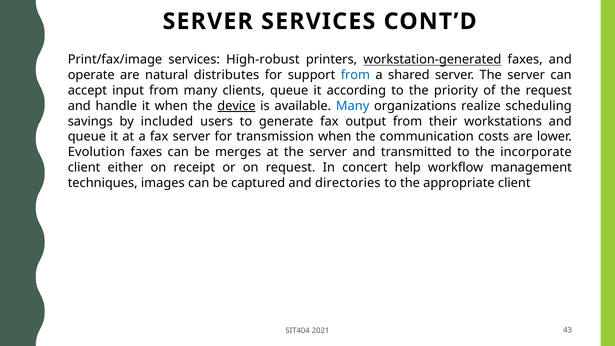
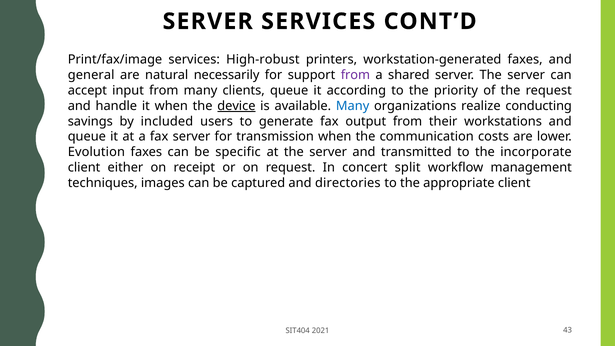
workstation-generated underline: present -> none (432, 60)
operate: operate -> general (91, 75)
distributes: distributes -> necessarily (227, 75)
from colour: blue -> purple (355, 75)
scheduling: scheduling -> conducting (539, 106)
merges: merges -> specific (238, 152)
help: help -> split (408, 167)
